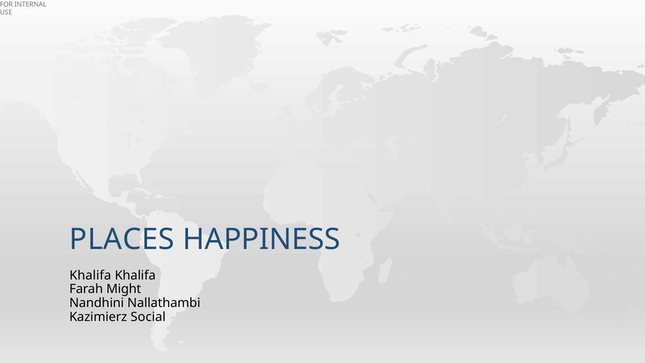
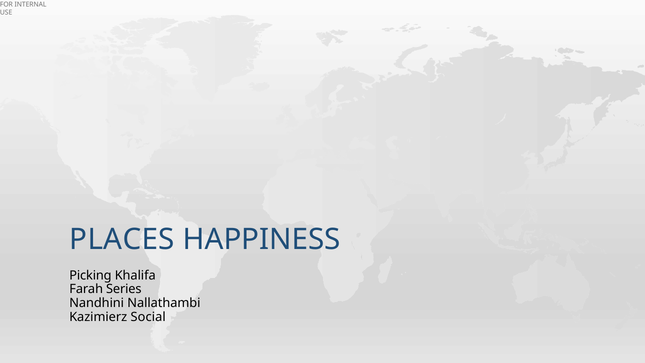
Khalifa: Khalifa -> Picking (90, 275)
Might: Might -> Series (124, 289)
